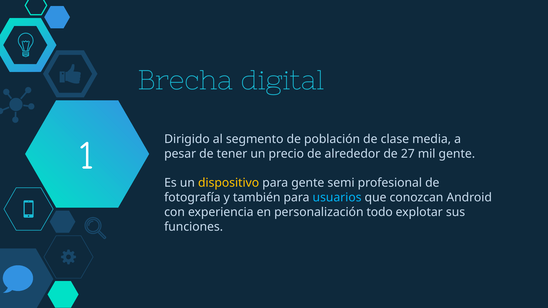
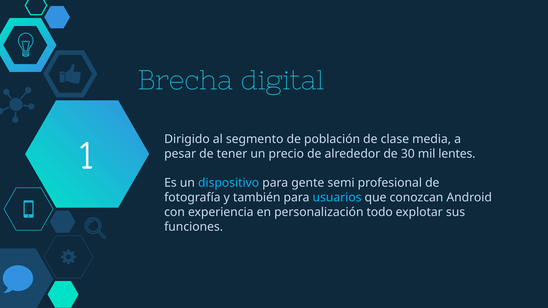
27: 27 -> 30 (408, 154)
mil gente: gente -> lentes (457, 154)
dispositivo colour: yellow -> light blue (229, 183)
